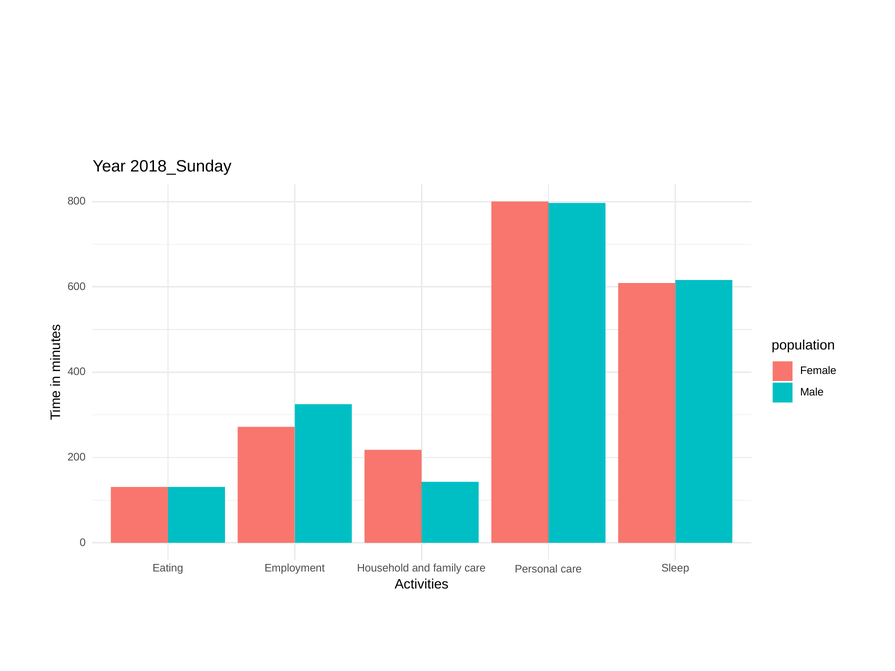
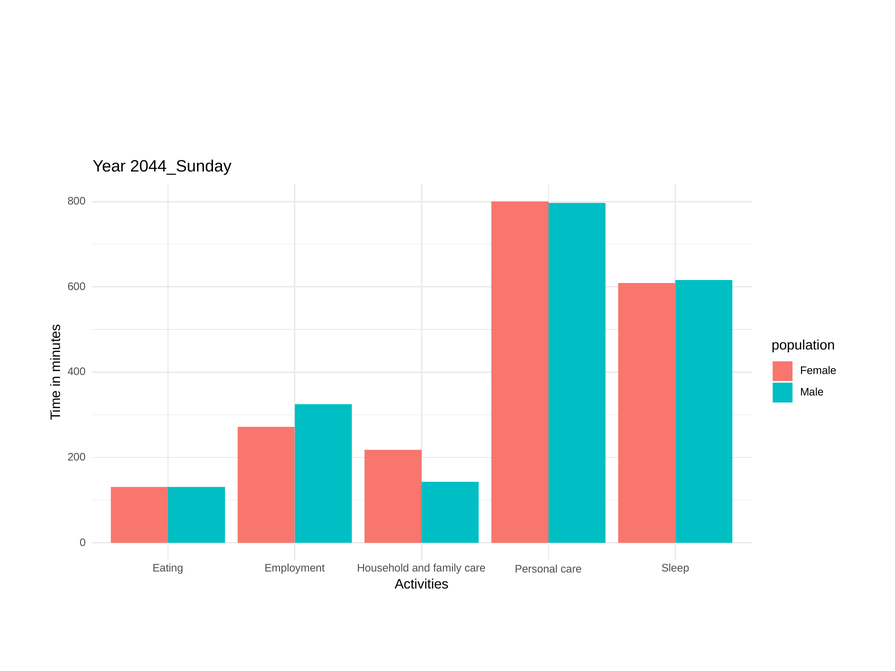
2018_Sunday: 2018_Sunday -> 2044_Sunday (181, 167)
